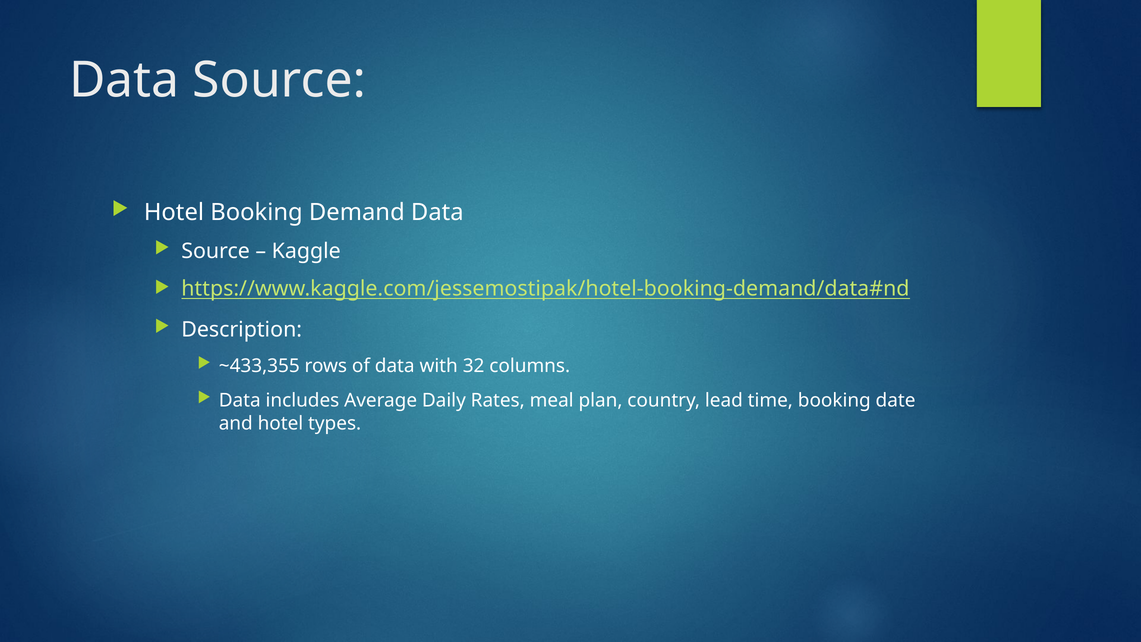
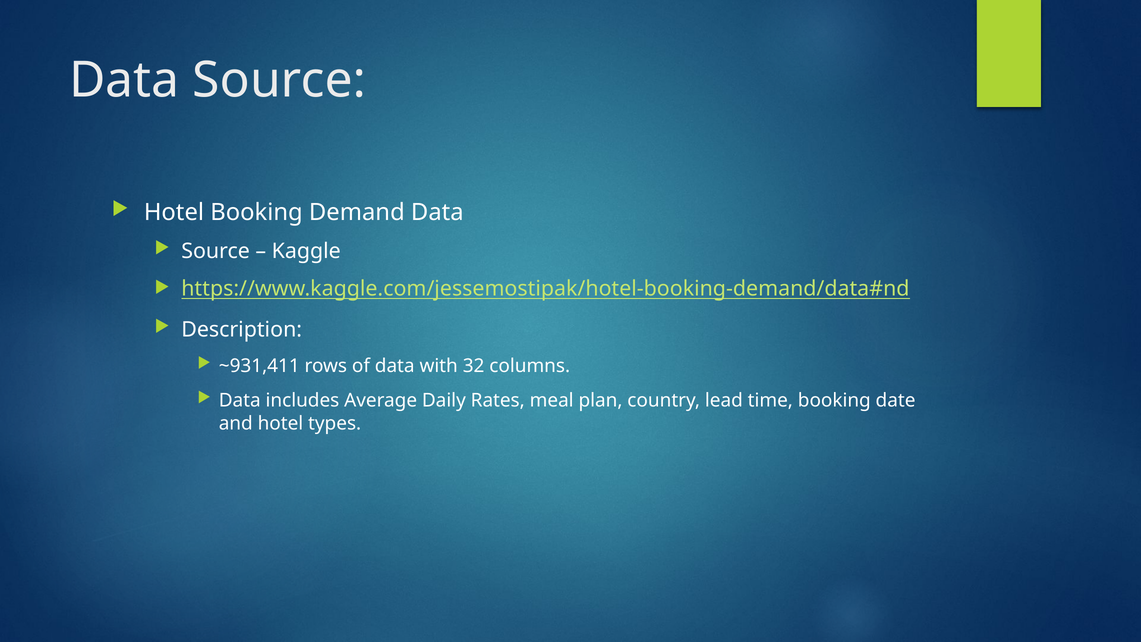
~433,355: ~433,355 -> ~931,411 (259, 366)
